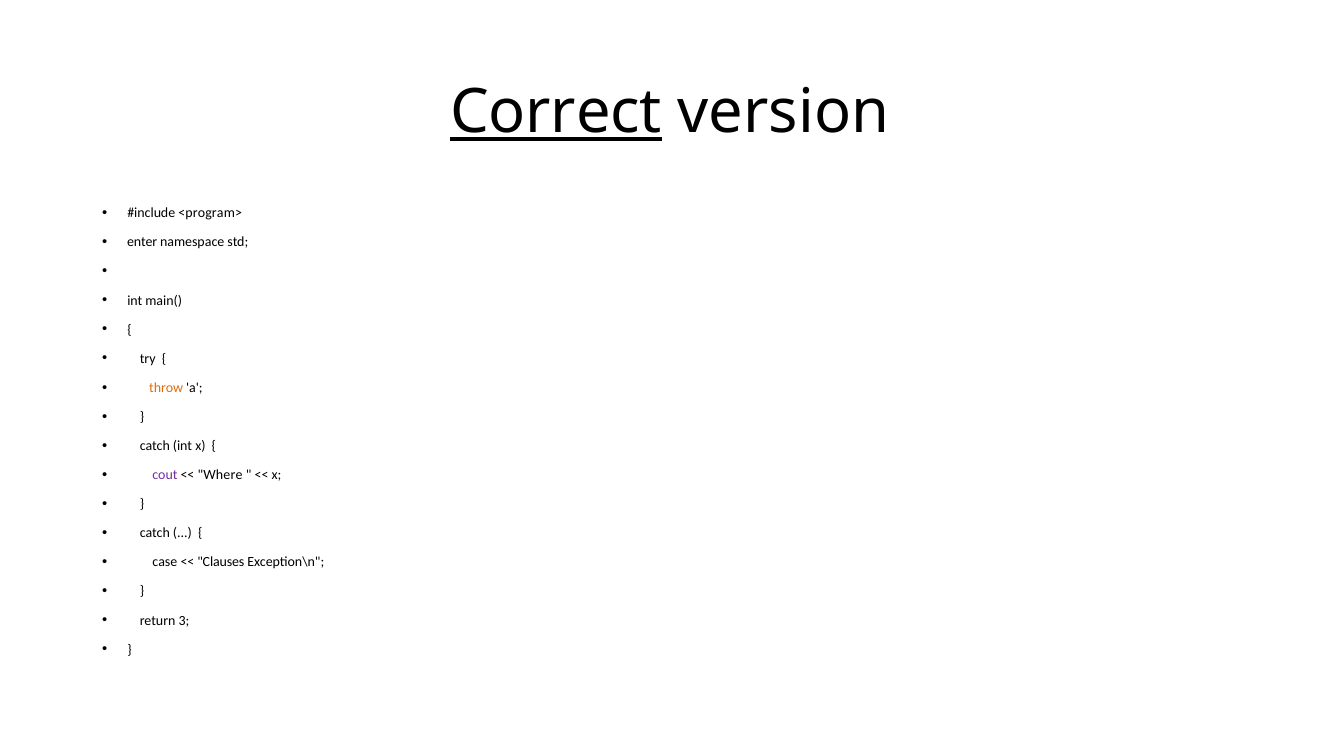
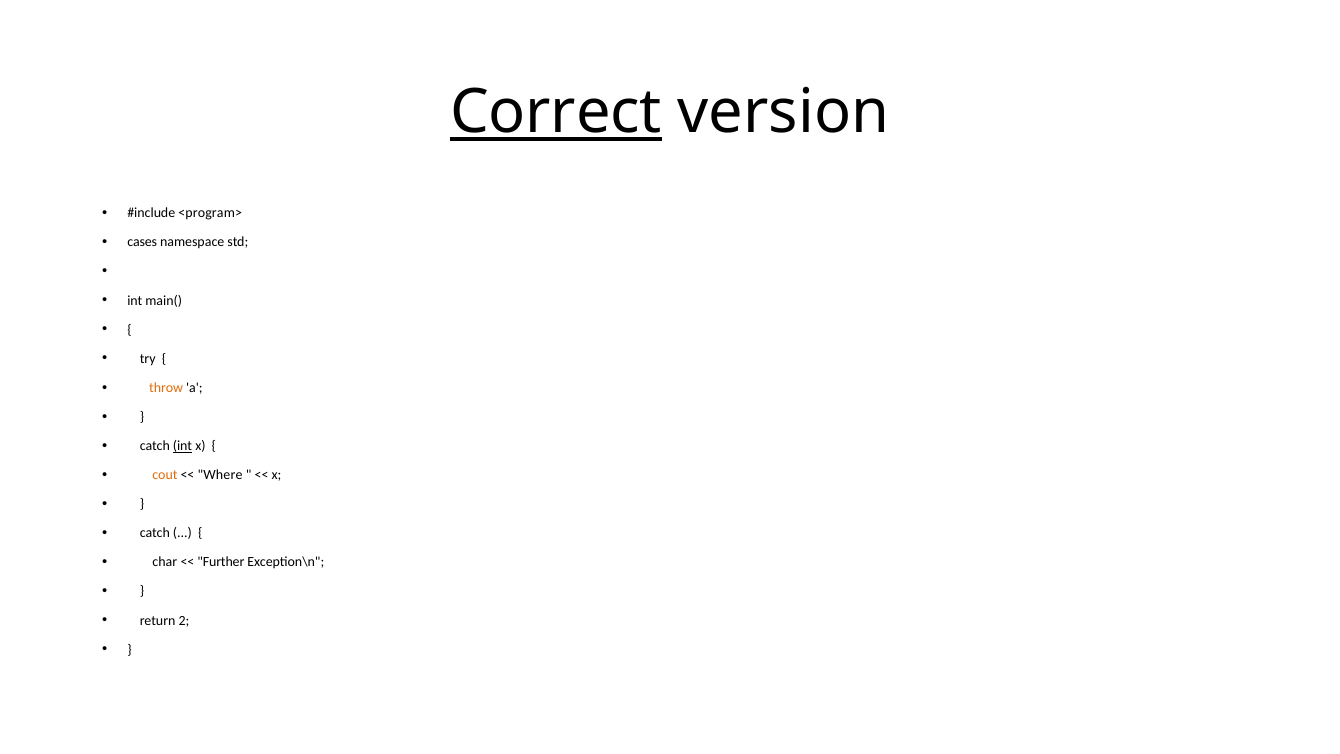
enter: enter -> cases (142, 242)
int underline: none -> present (183, 446)
cout colour: purple -> orange (165, 475)
case: case -> char (165, 562)
Clauses: Clauses -> Further (221, 562)
3: 3 -> 2 (184, 620)
